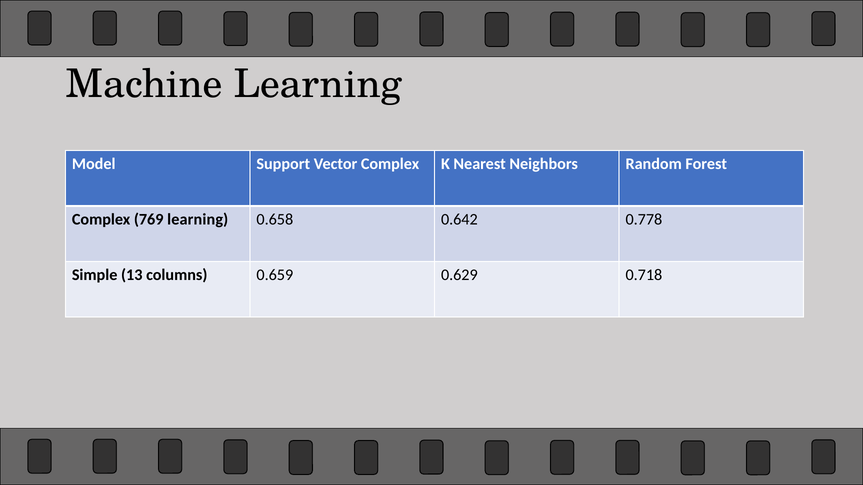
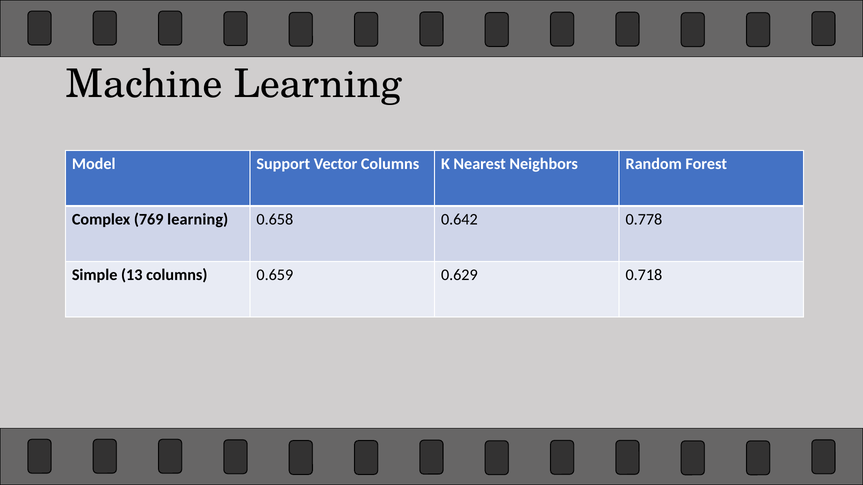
Vector Complex: Complex -> Columns (390, 164)
